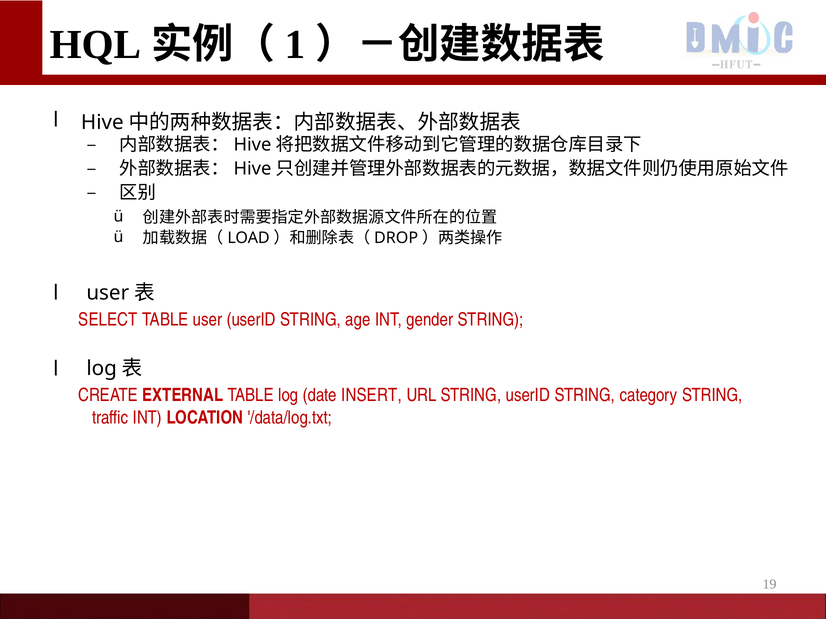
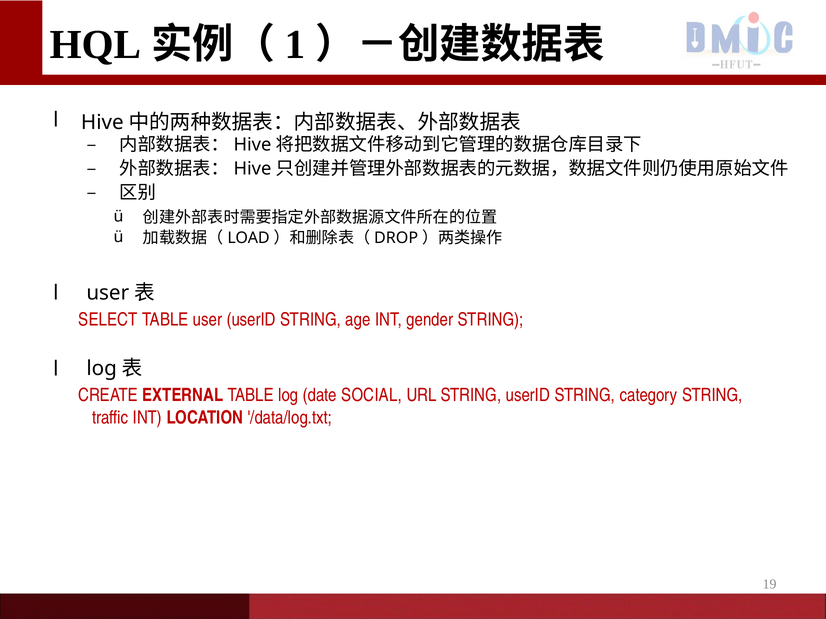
INSERT: INSERT -> SOCIAL (372, 396)
